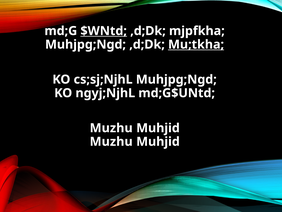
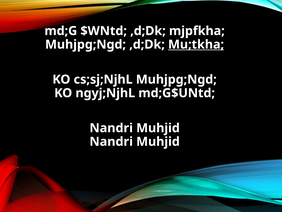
$WNtd underline: present -> none (104, 31)
Muzhu: Muzhu -> Nandri (111, 128)
Muzhu: Muzhu -> Nandri (111, 141)
